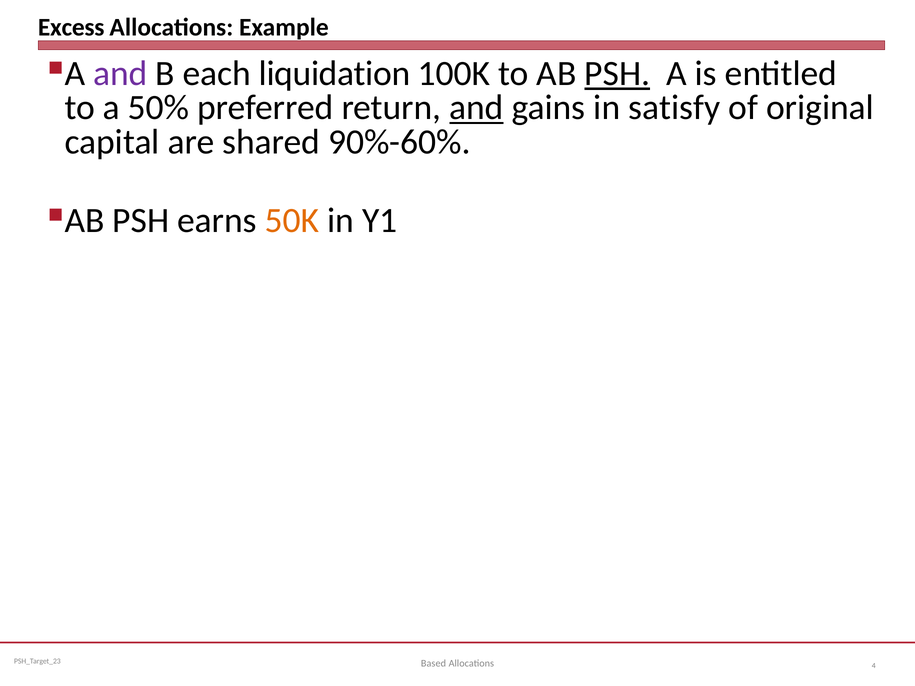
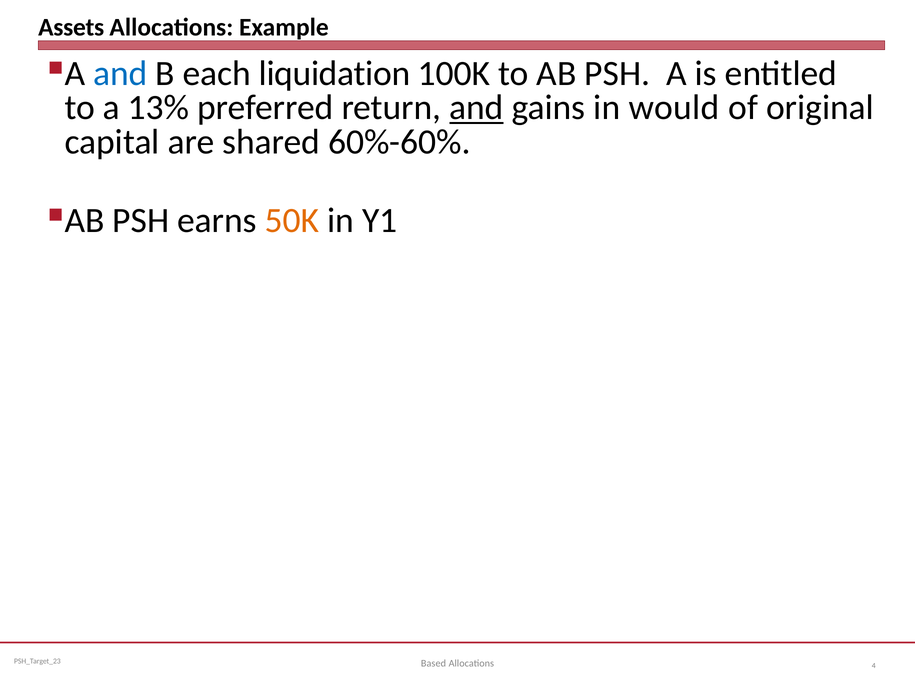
Excess: Excess -> Assets (71, 27)
and colour: purple -> blue (120, 73)
PSH underline: present -> none (617, 73)
50%: 50% -> 13% (159, 108)
satisfy: satisfy -> would (674, 108)
90%-60%: 90%-60% -> 60%-60% (399, 142)
